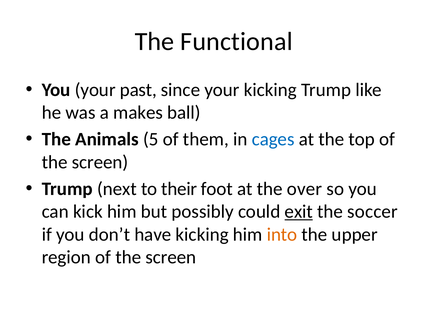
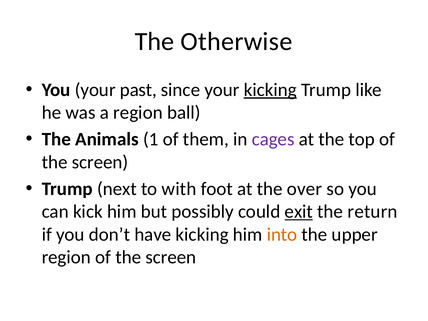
Functional: Functional -> Otherwise (236, 41)
kicking underline: none -> present (270, 90)
a makes: makes -> region (138, 113)
5: 5 -> 1 (151, 139)
cages colour: blue -> purple (273, 139)
their: their -> with (179, 189)
soccer: soccer -> return (373, 212)
